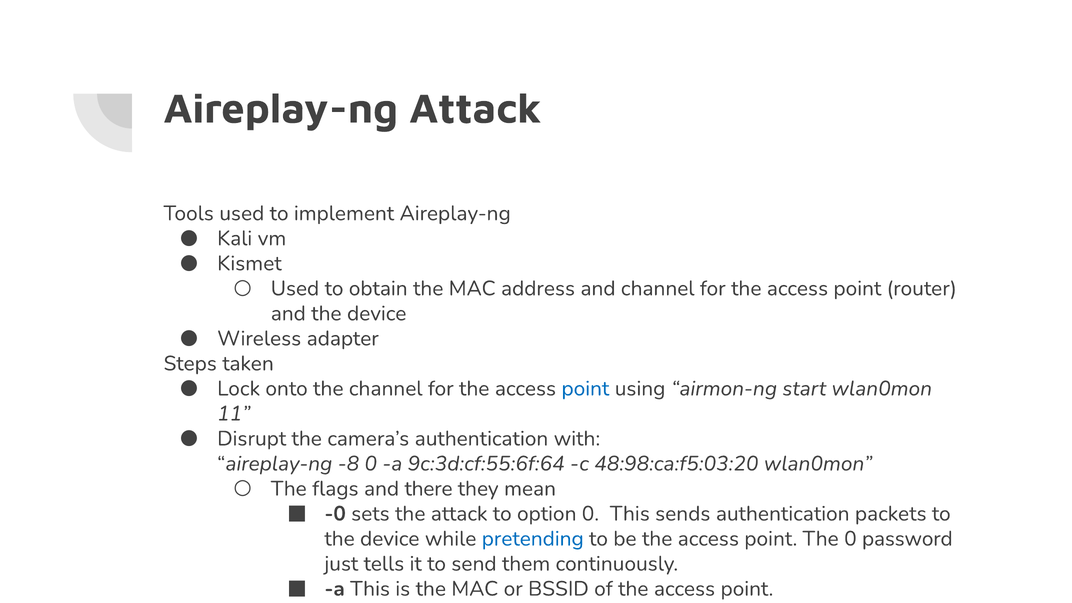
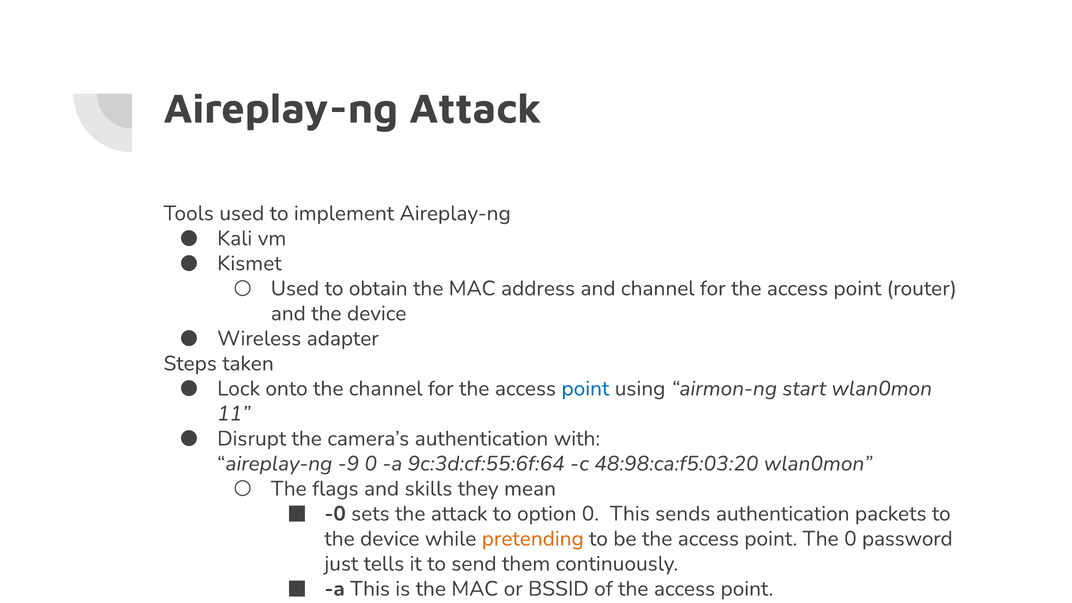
-8: -8 -> -9 (348, 464)
there: there -> skills (428, 489)
pretending colour: blue -> orange (533, 539)
